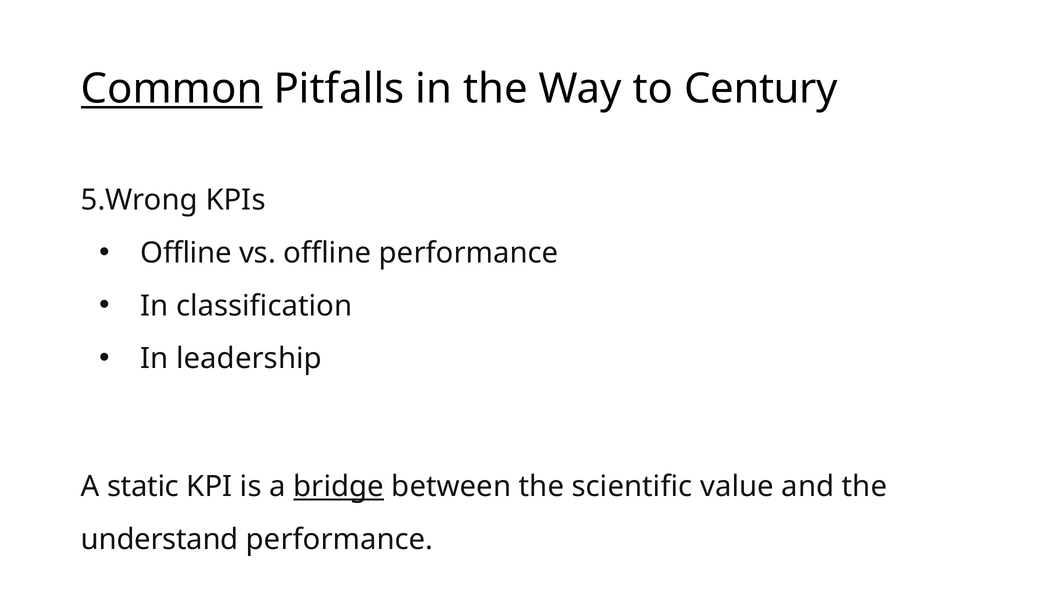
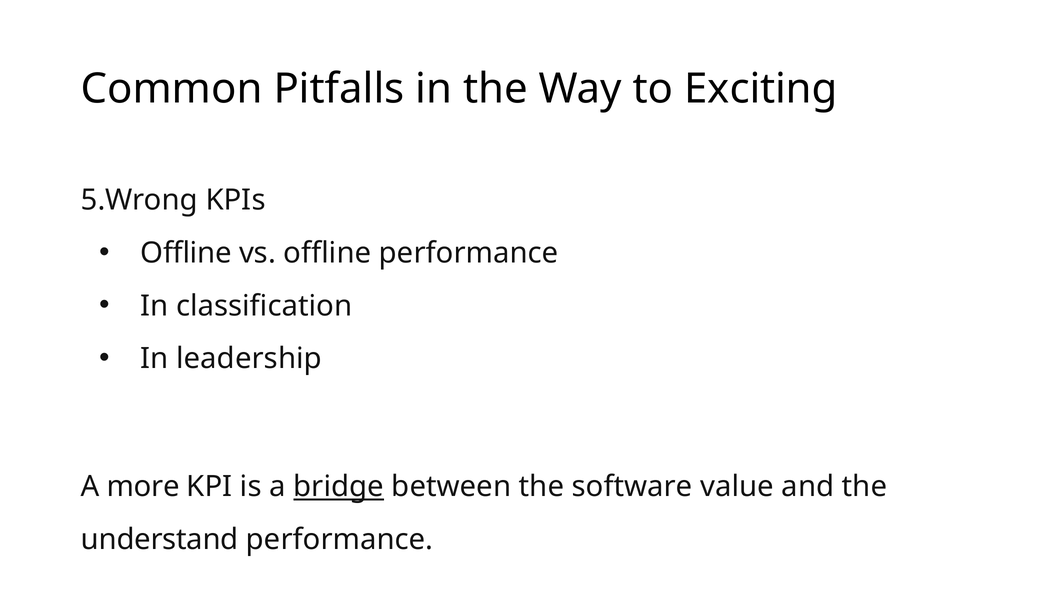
Common underline: present -> none (172, 89)
Century: Century -> Exciting (761, 89)
static: static -> more (143, 487)
scientific: scientific -> software (632, 487)
